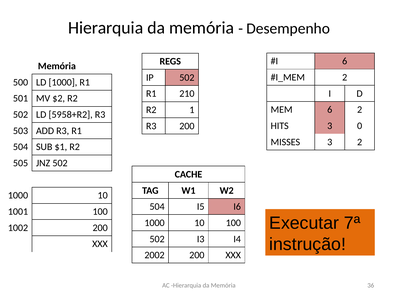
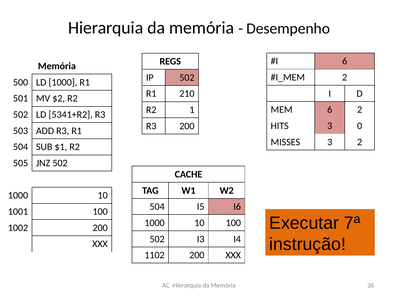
5958+R2: 5958+R2 -> 5341+R2 (71, 114)
2002: 2002 -> 1102 (155, 255)
